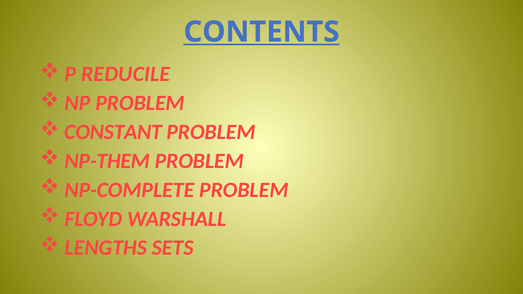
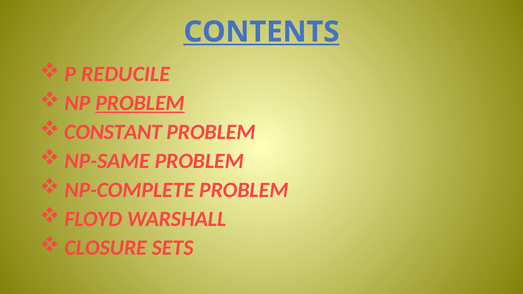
PROBLEM underline: none -> present (140, 103)
NP-THEM: NP-THEM -> NP-SAME (107, 161)
LENGTHS: LENGTHS -> CLOSURE (106, 248)
